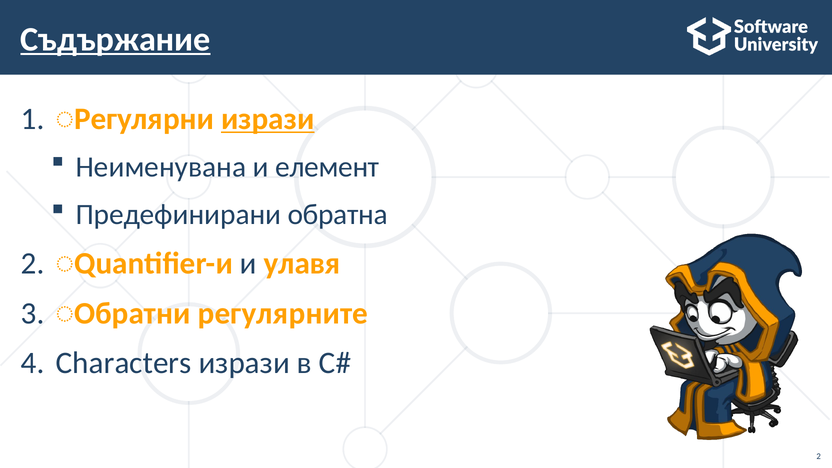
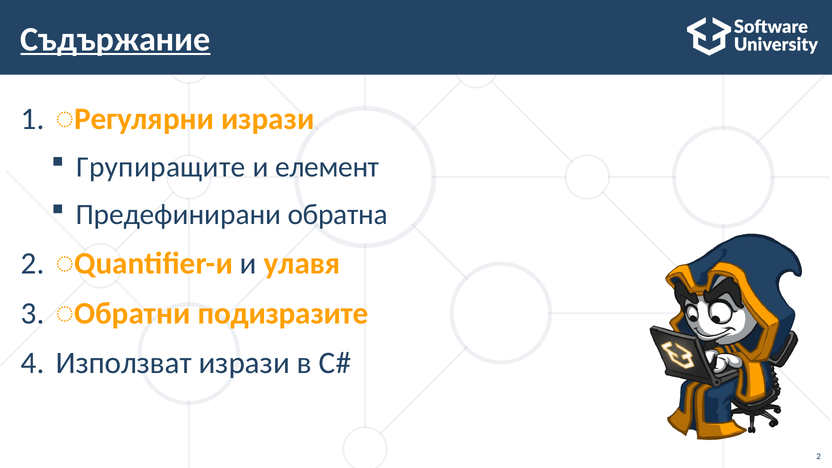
изрази underline: present -> none (268, 119)
Неименувана: Неименувана -> Групиращите (161, 167)
регулярните: регулярните -> подизразите (283, 313)
Characters: Characters -> Използват (124, 363)
